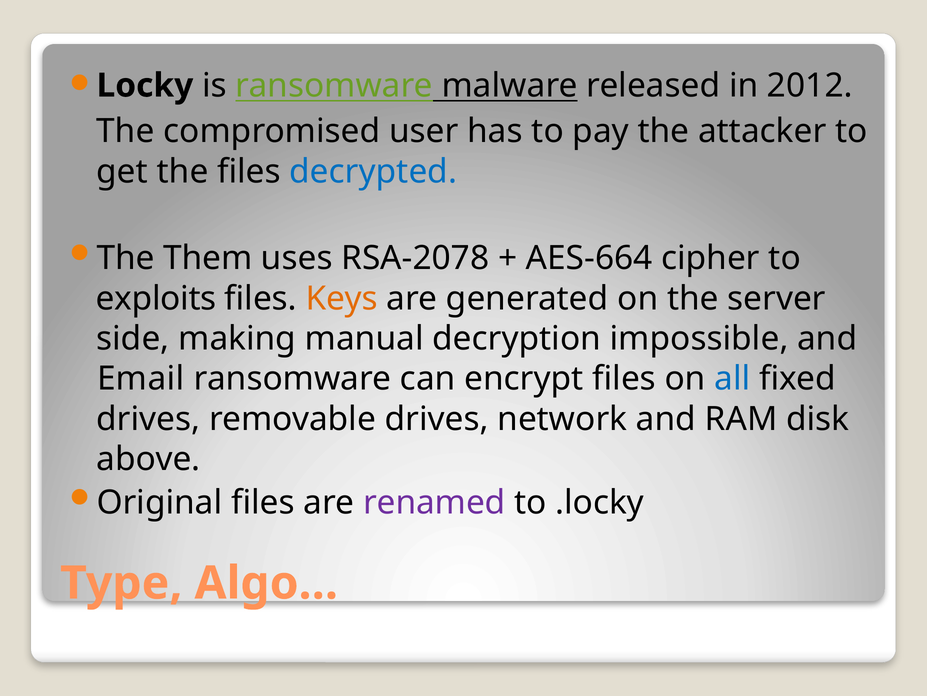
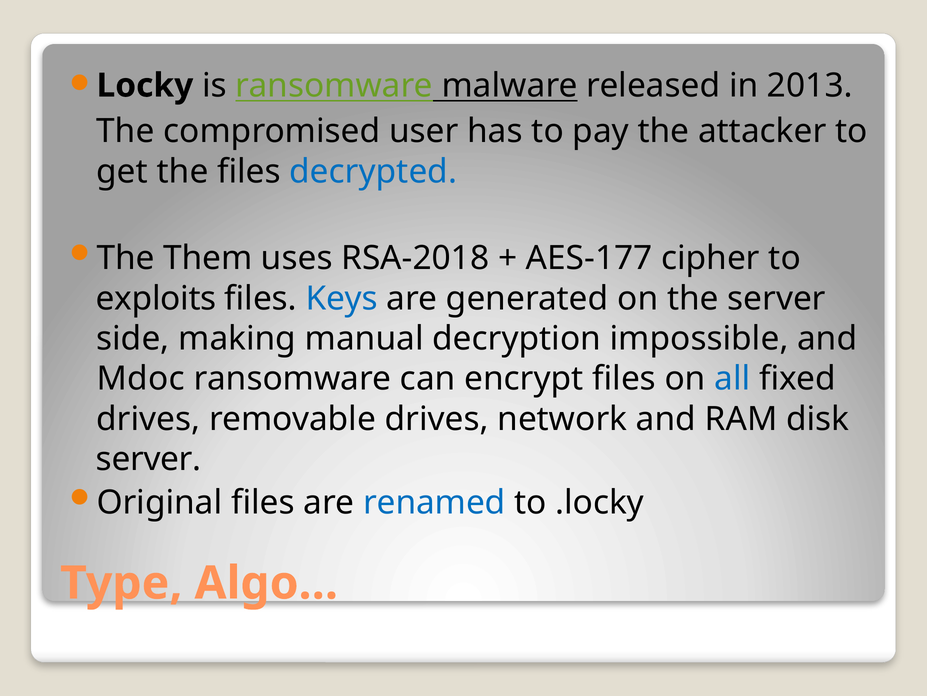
2012: 2012 -> 2013 (810, 85)
RSA-2078: RSA-2078 -> RSA-2018 (415, 258)
AES-664: AES-664 -> AES-177 (589, 258)
Keys colour: orange -> blue (342, 298)
Email: Email -> Mdoc (141, 378)
above: above -> server (149, 459)
renamed colour: purple -> blue (434, 502)
